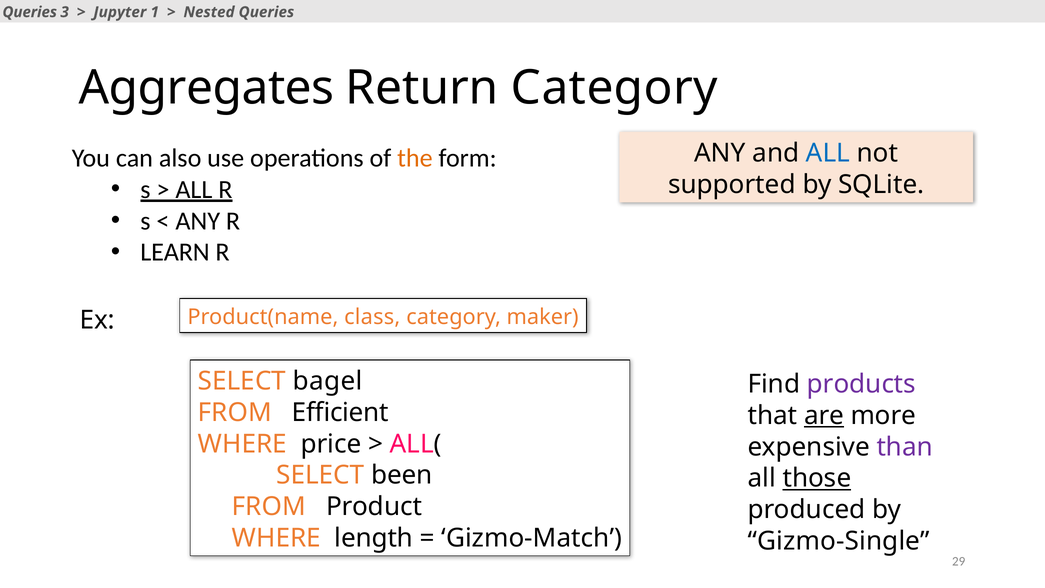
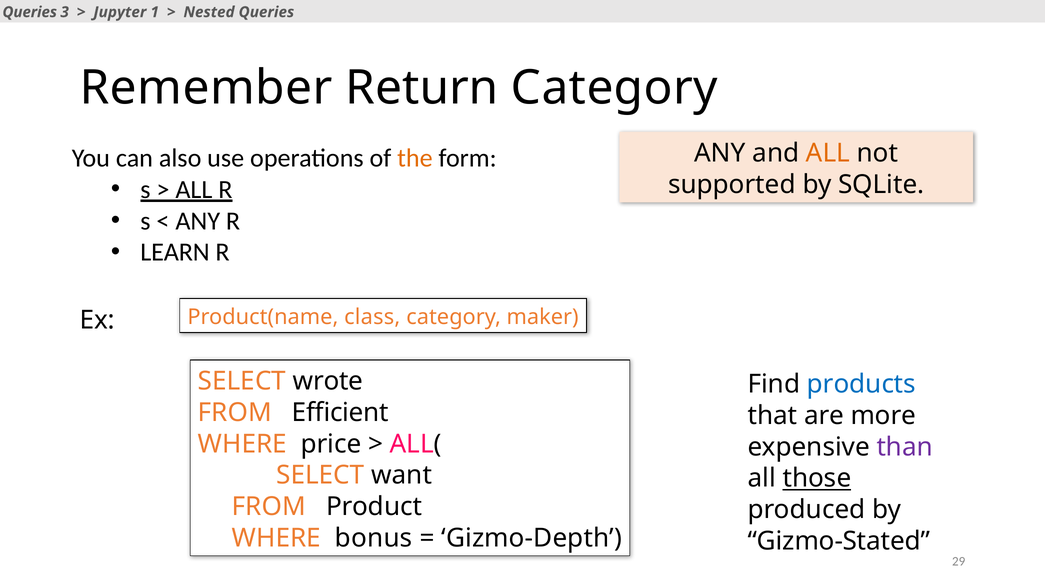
Aggregates: Aggregates -> Remember (206, 88)
ALL colour: blue -> orange (828, 153)
bagel: bagel -> wrote (328, 381)
products colour: purple -> blue (861, 384)
are underline: present -> none (824, 415)
been: been -> want (402, 475)
length: length -> bonus (374, 538)
Gizmo-Match: Gizmo-Match -> Gizmo-Depth (532, 538)
Gizmo-Single: Gizmo-Single -> Gizmo-Stated (839, 541)
